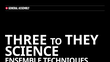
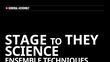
THREE: THREE -> STAGE (26, 40)
